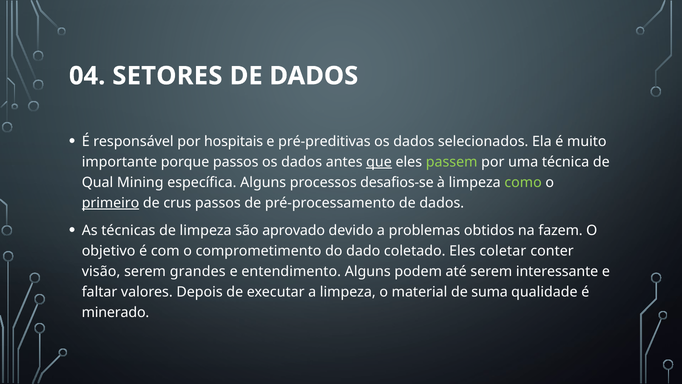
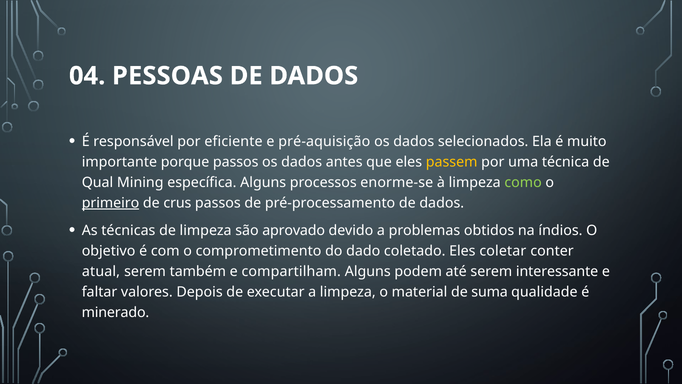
SETORES: SETORES -> PESSOAS (167, 76)
hospitais: hospitais -> eficiente (233, 141)
pré-preditivas: pré-preditivas -> pré-aquisição (324, 141)
que underline: present -> none (379, 162)
passem colour: light green -> yellow (452, 162)
desafios-se: desafios-se -> enorme-se (397, 182)
fazem: fazem -> índios (561, 230)
visão: visão -> atual (101, 271)
grandes: grandes -> também (198, 271)
entendimento: entendimento -> compartilham (291, 271)
